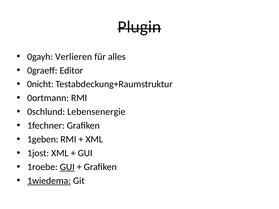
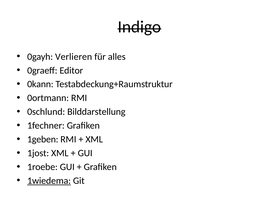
Plugin: Plugin -> Indigo (139, 27)
0nicht: 0nicht -> 0kann (40, 84)
Lebensenergie: Lebensenergie -> Bilddarstellung (96, 112)
GUI underline: present -> none (67, 167)
